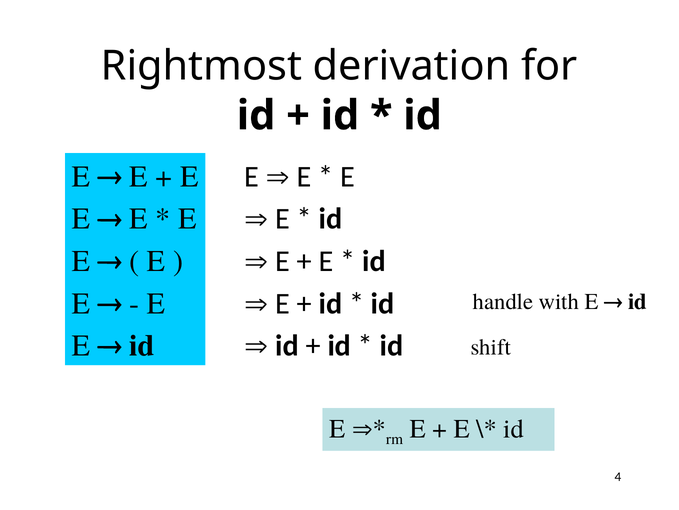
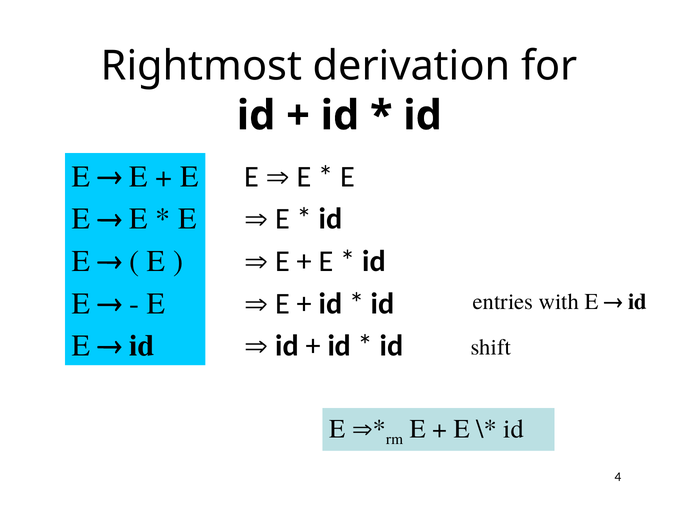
handle: handle -> entries (503, 301)
